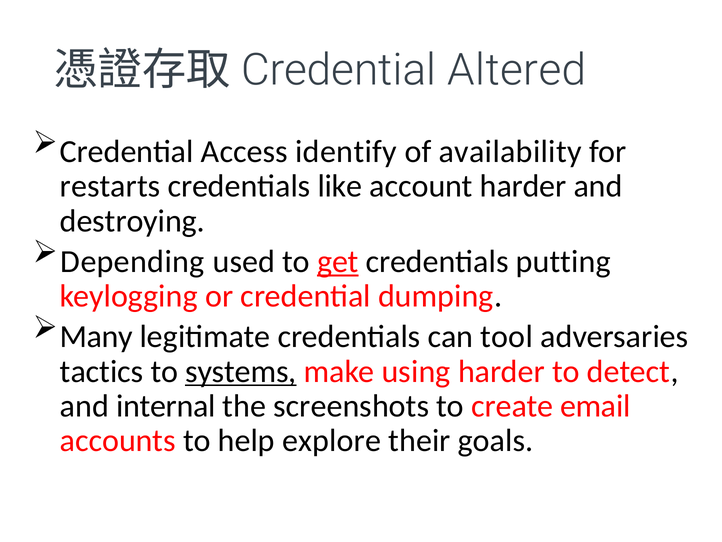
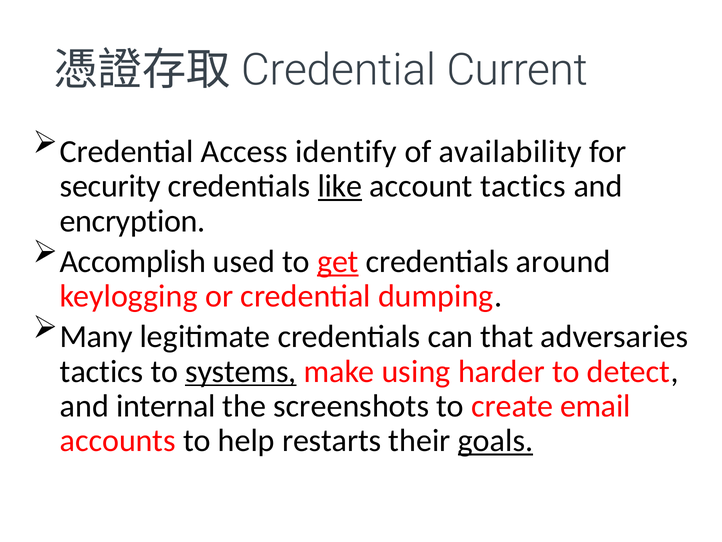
Altered: Altered -> Current (517, 70)
restarts: restarts -> security (110, 186)
like underline: none -> present (340, 186)
account harder: harder -> tactics (523, 186)
destroying: destroying -> encryption (133, 221)
Depending: Depending -> Accomplish (133, 261)
putting: putting -> around (563, 261)
tool: tool -> that (507, 336)
explore: explore -> restarts (332, 440)
goals underline: none -> present (495, 440)
